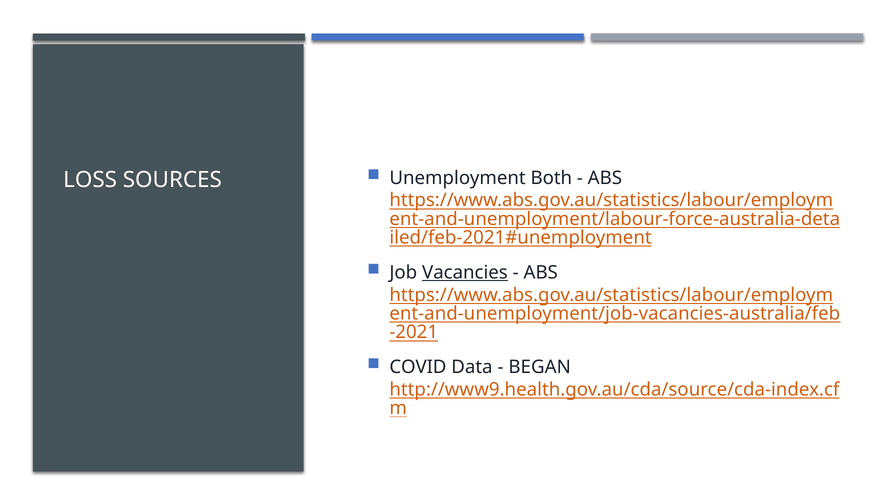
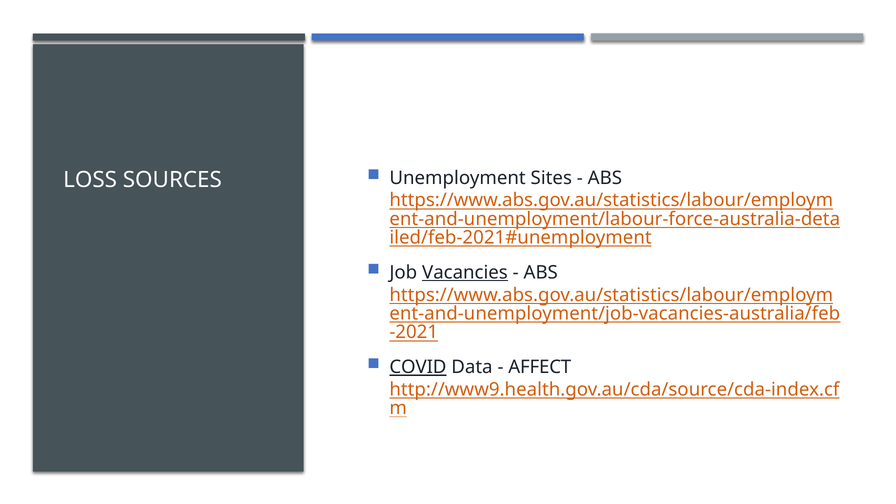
Both: Both -> Sites (551, 178)
COVID underline: none -> present (418, 367)
BEGAN: BEGAN -> AFFECT (540, 367)
